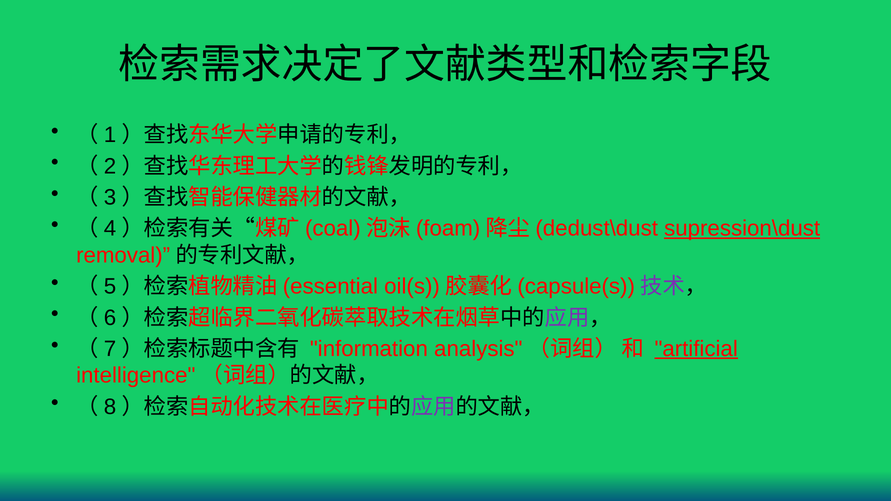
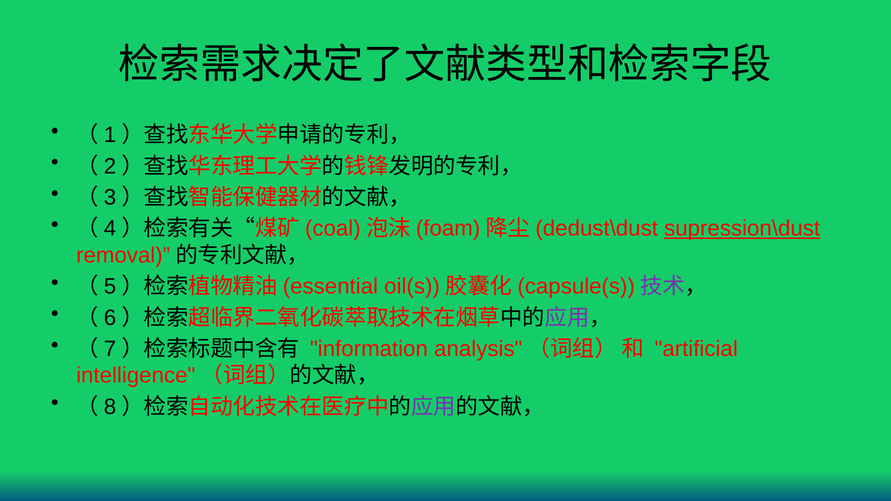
artificial underline: present -> none (696, 349)
